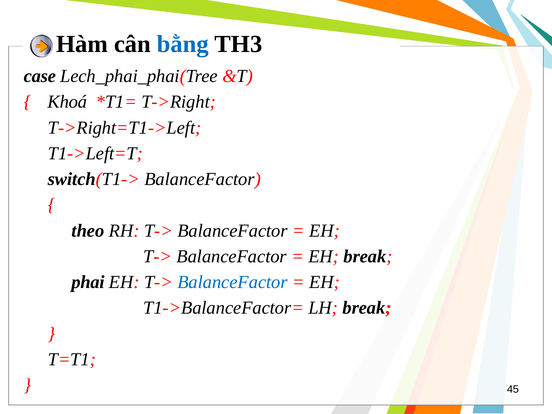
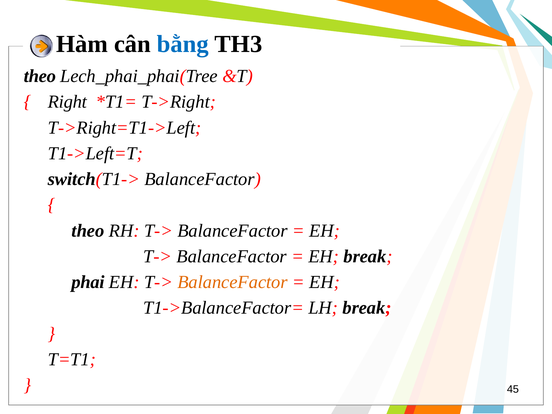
case: case -> theo (40, 76)
Khoá: Khoá -> Right (67, 102)
BalanceFactor colour: blue -> orange (232, 282)
